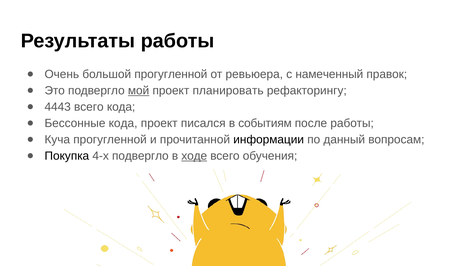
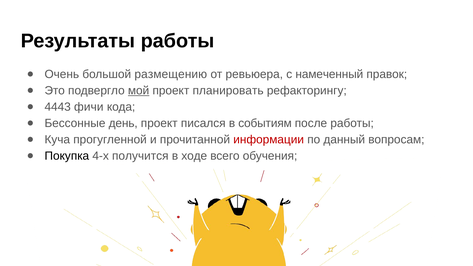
большой прогугленной: прогугленной -> размещению (171, 74)
4443 всего: всего -> фичи (89, 107)
Бессонные кода: кода -> день (123, 123)
информации colour: black -> red (269, 140)
4-х подвергло: подвергло -> получится (140, 156)
ходе underline: present -> none (194, 156)
